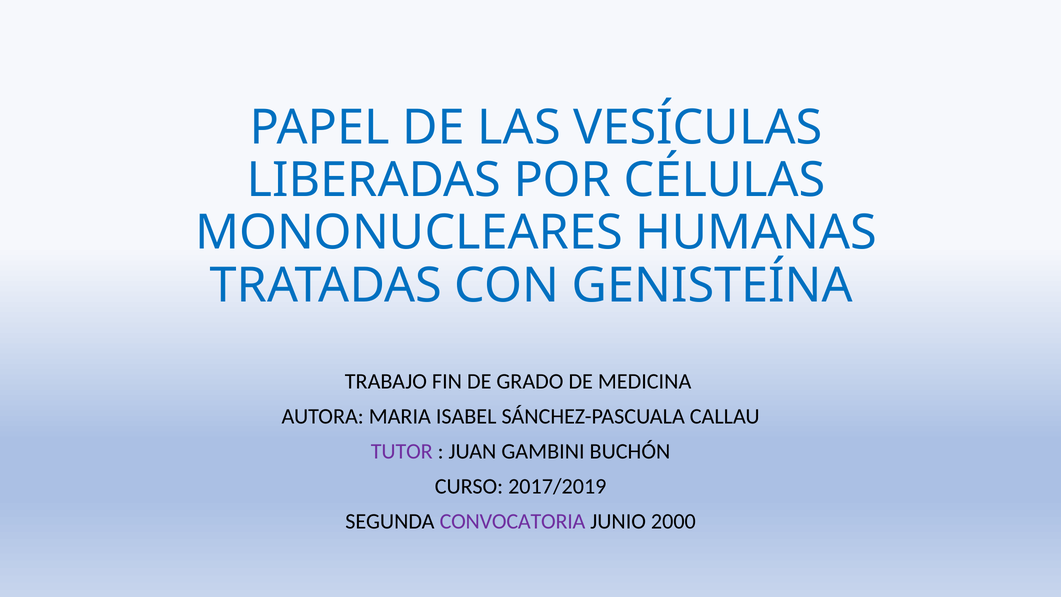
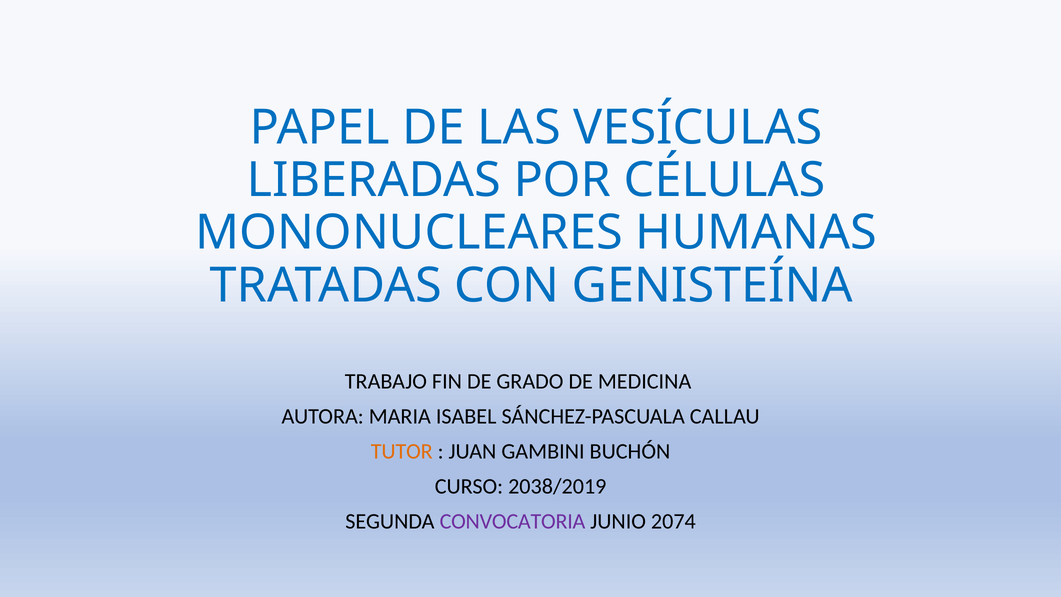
TUTOR colour: purple -> orange (402, 451)
2017/2019: 2017/2019 -> 2038/2019 (557, 486)
2000: 2000 -> 2074 (673, 521)
